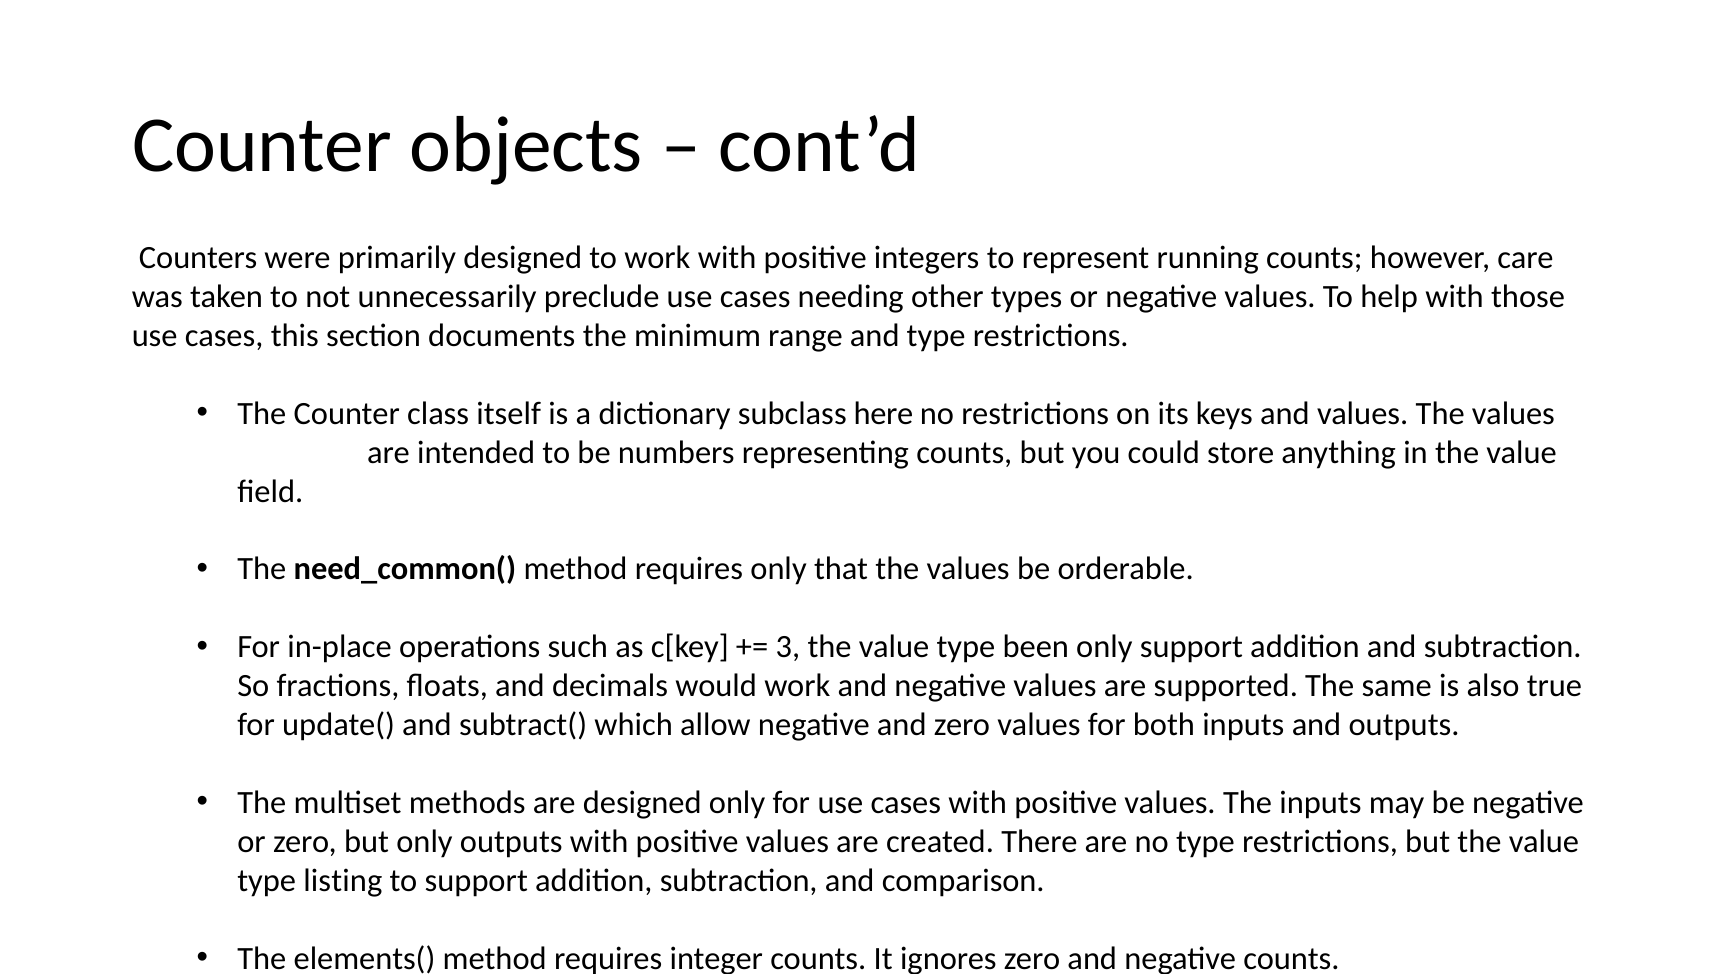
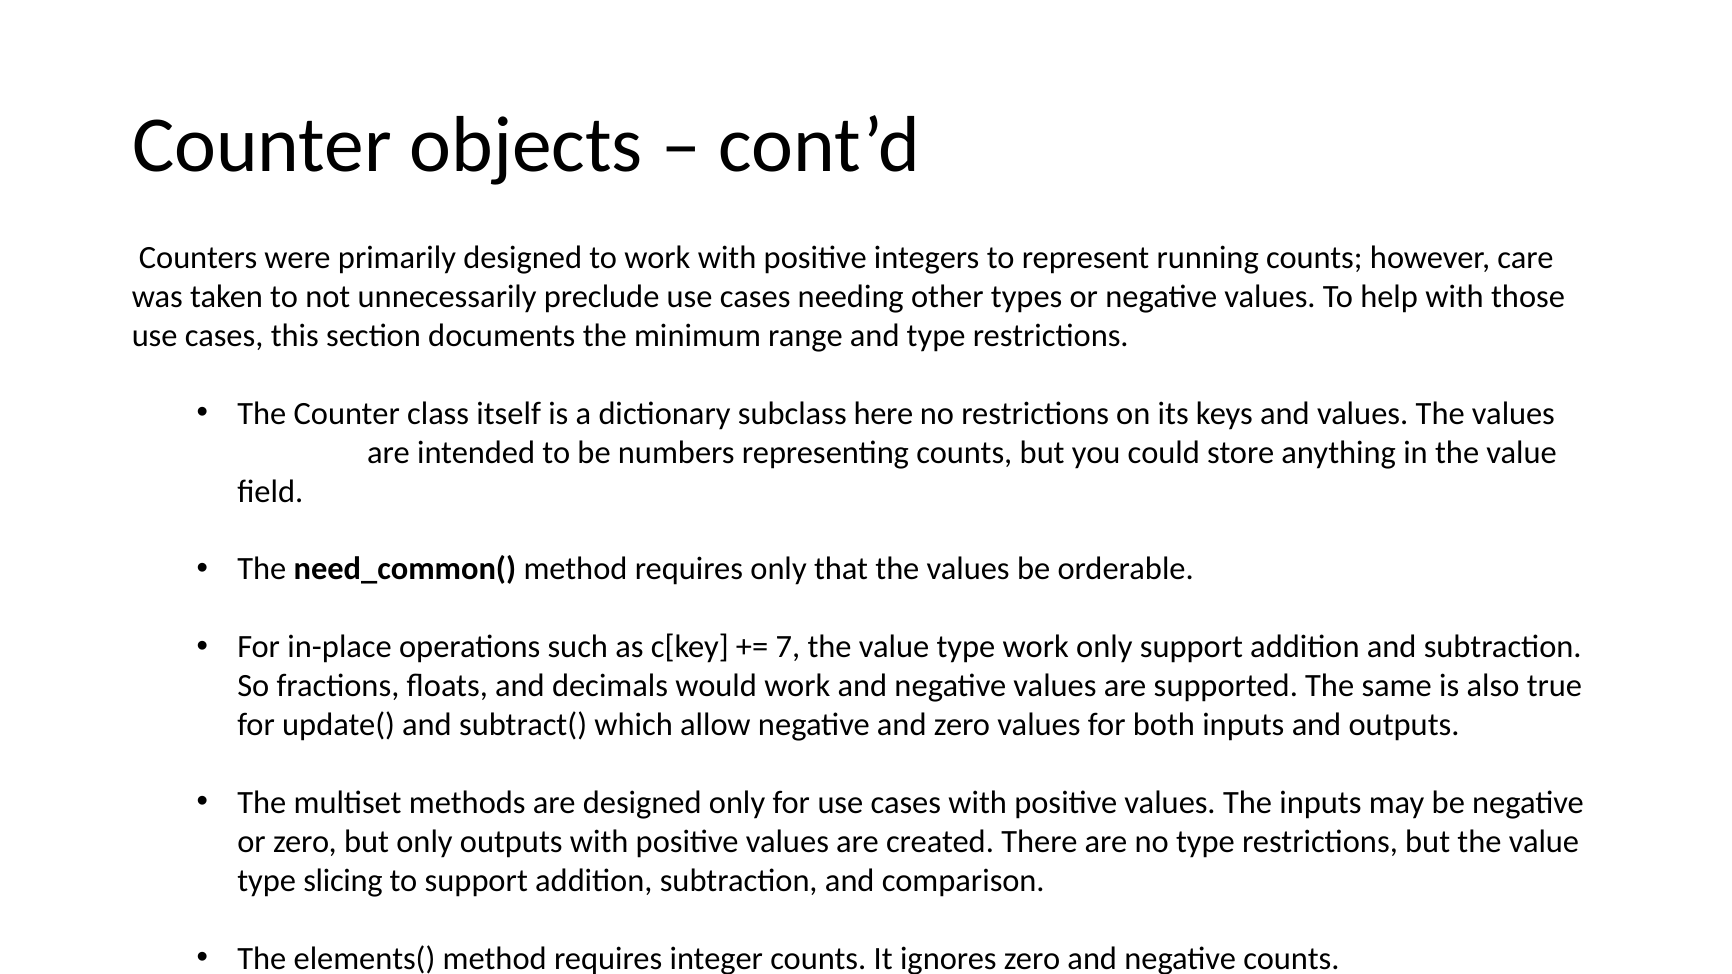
3: 3 -> 7 (788, 647)
type been: been -> work (1036, 647)
listing: listing -> slicing (343, 881)
